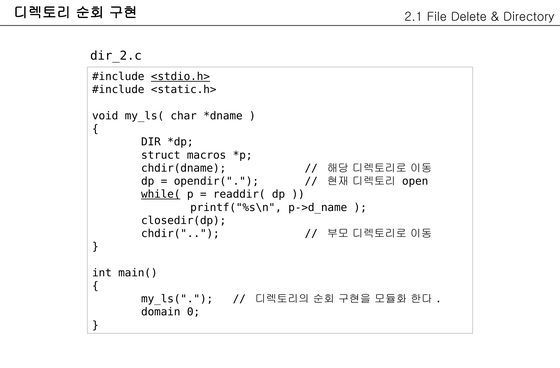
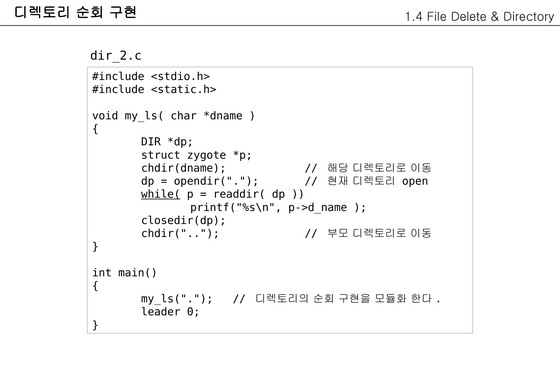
2.1: 2.1 -> 1.4 (414, 17)
<stdio.h> underline: present -> none (180, 77)
macros: macros -> zygote (207, 155)
domain: domain -> leader (161, 312)
